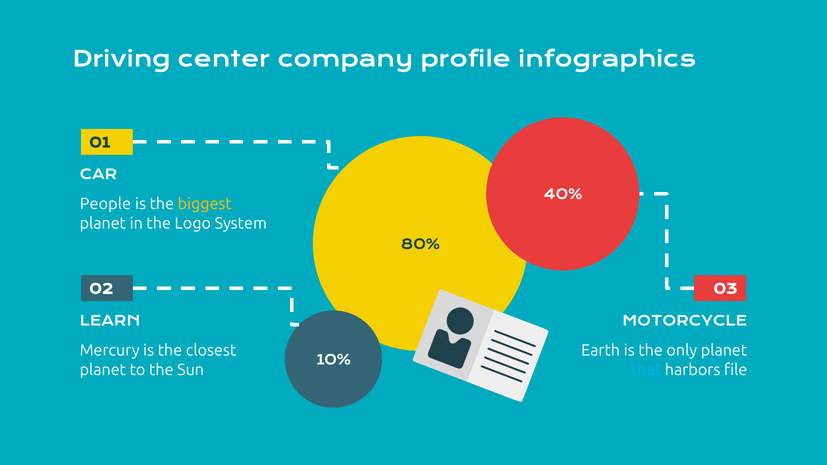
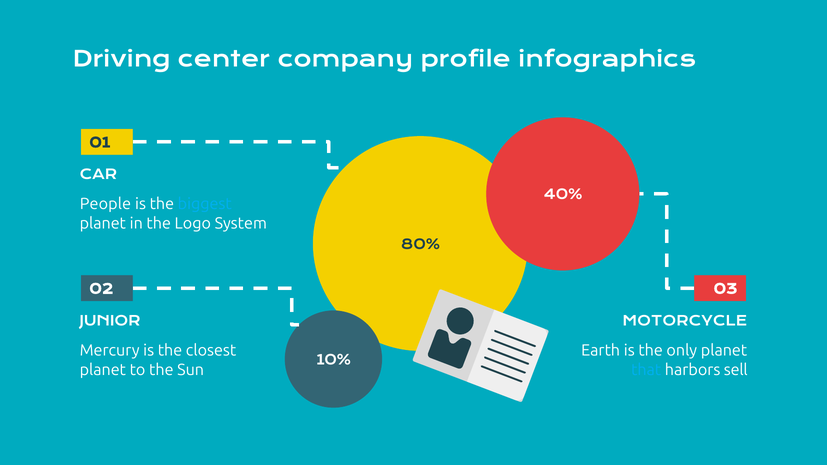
biggest colour: yellow -> light blue (205, 204)
LEARN: LEARN -> JUNIOR (110, 321)
file: file -> sell (736, 370)
